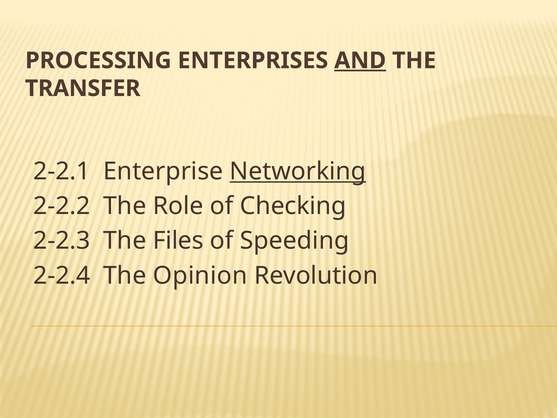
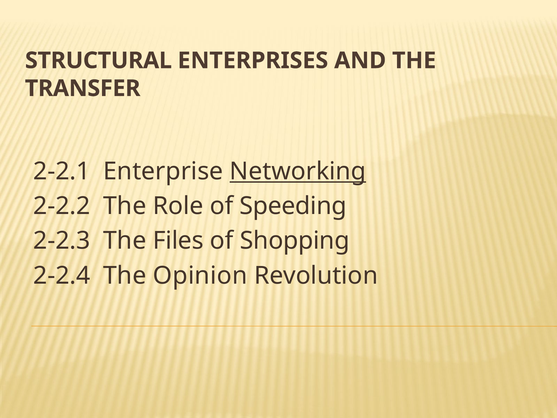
PROCESSING: PROCESSING -> STRUCTURAL (98, 60)
AND underline: present -> none (360, 60)
Checking: Checking -> Speeding (293, 206)
Speeding: Speeding -> Shopping (295, 241)
